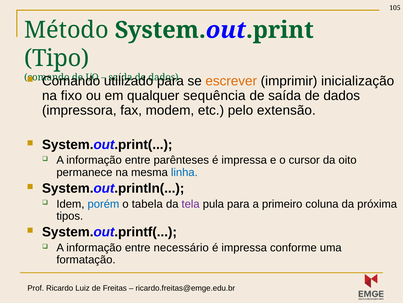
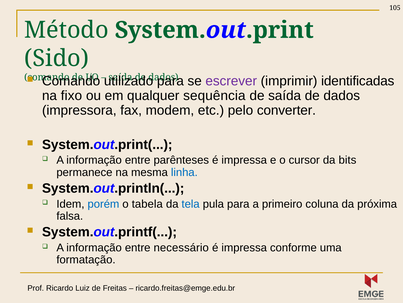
Tipo: Tipo -> Sido (57, 58)
escrever colour: orange -> purple (231, 81)
inicialização: inicialização -> identificadas (358, 81)
extensão: extensão -> converter (286, 110)
oito: oito -> bits (348, 160)
tela colour: purple -> blue (191, 203)
tipos: tipos -> falsa (70, 216)
